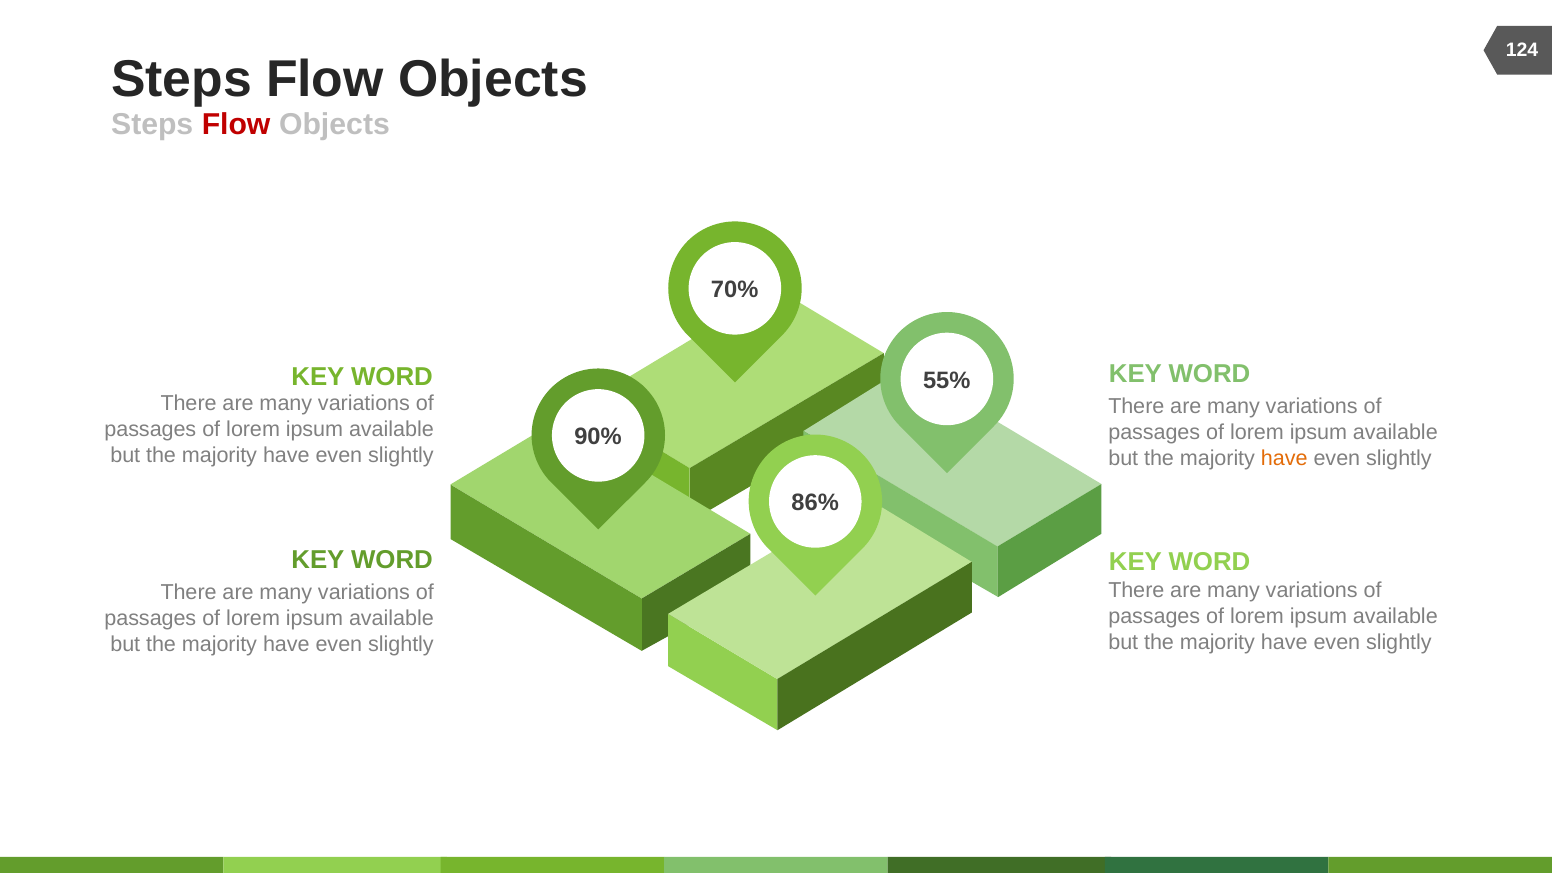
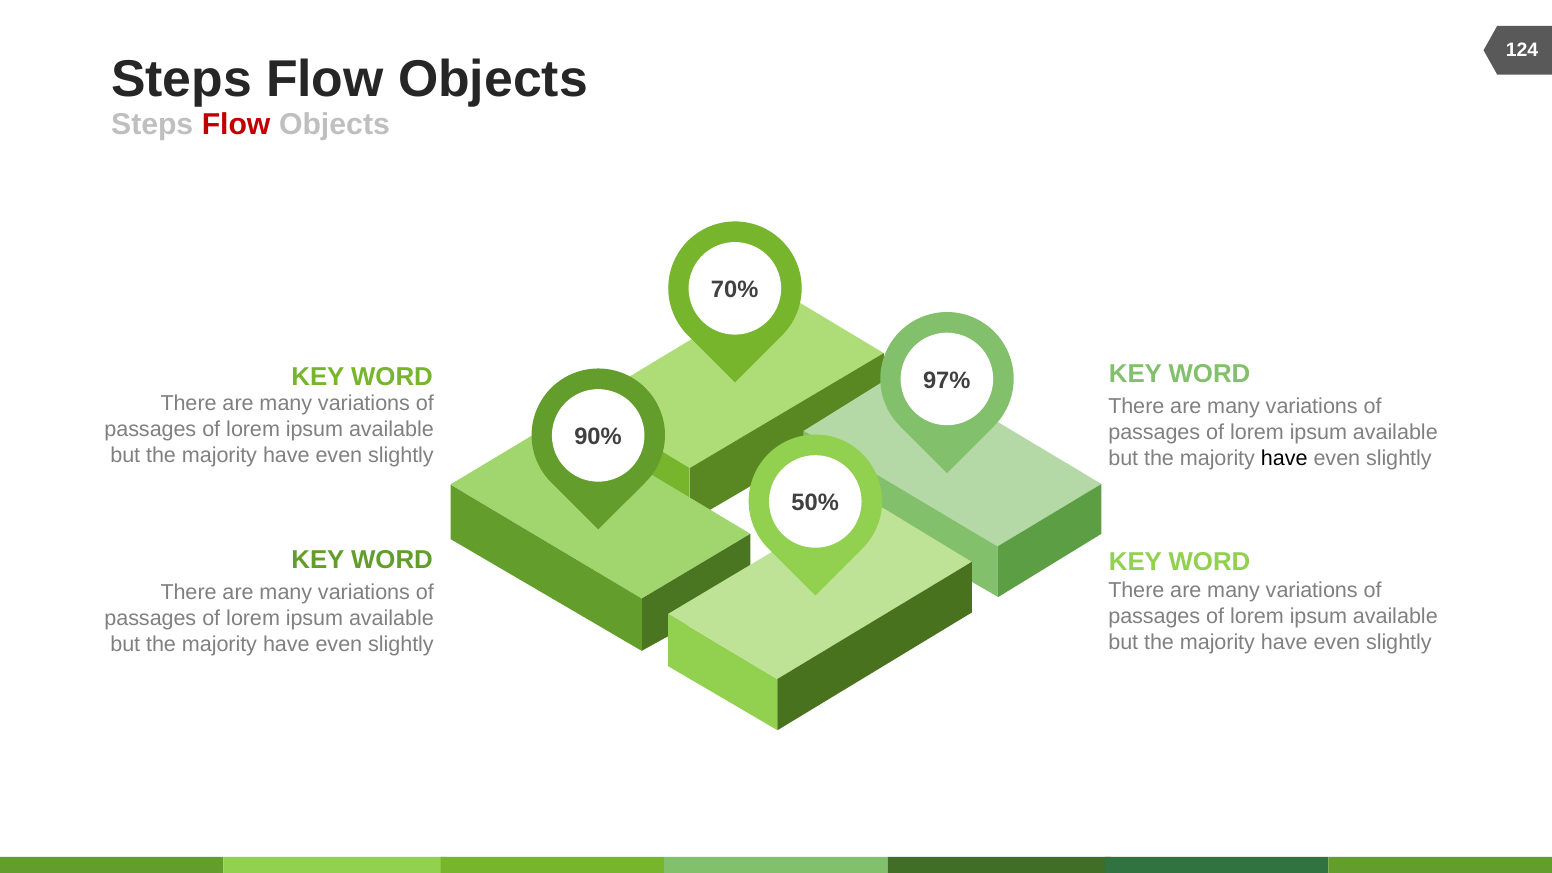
55%: 55% -> 97% (947, 381)
have colour: orange -> black (1284, 458)
86%: 86% -> 50% (815, 503)
